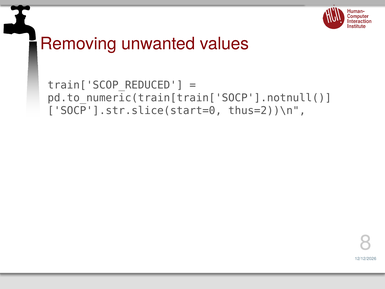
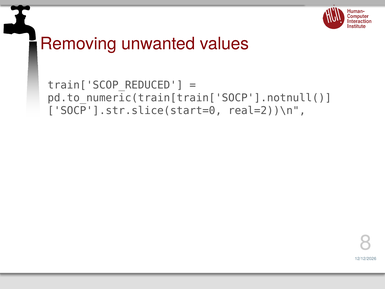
thus=2))\n: thus=2))\n -> real=2))\n (267, 111)
